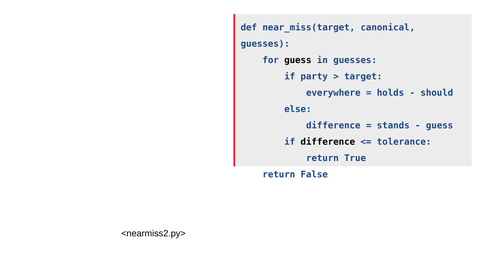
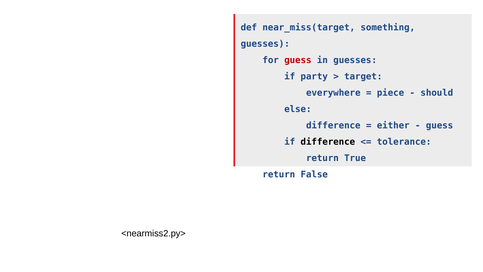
canonical: canonical -> something (388, 28)
guess colour: black -> red (298, 60)
holds: holds -> piece (391, 93)
stands: stands -> either (393, 125)
